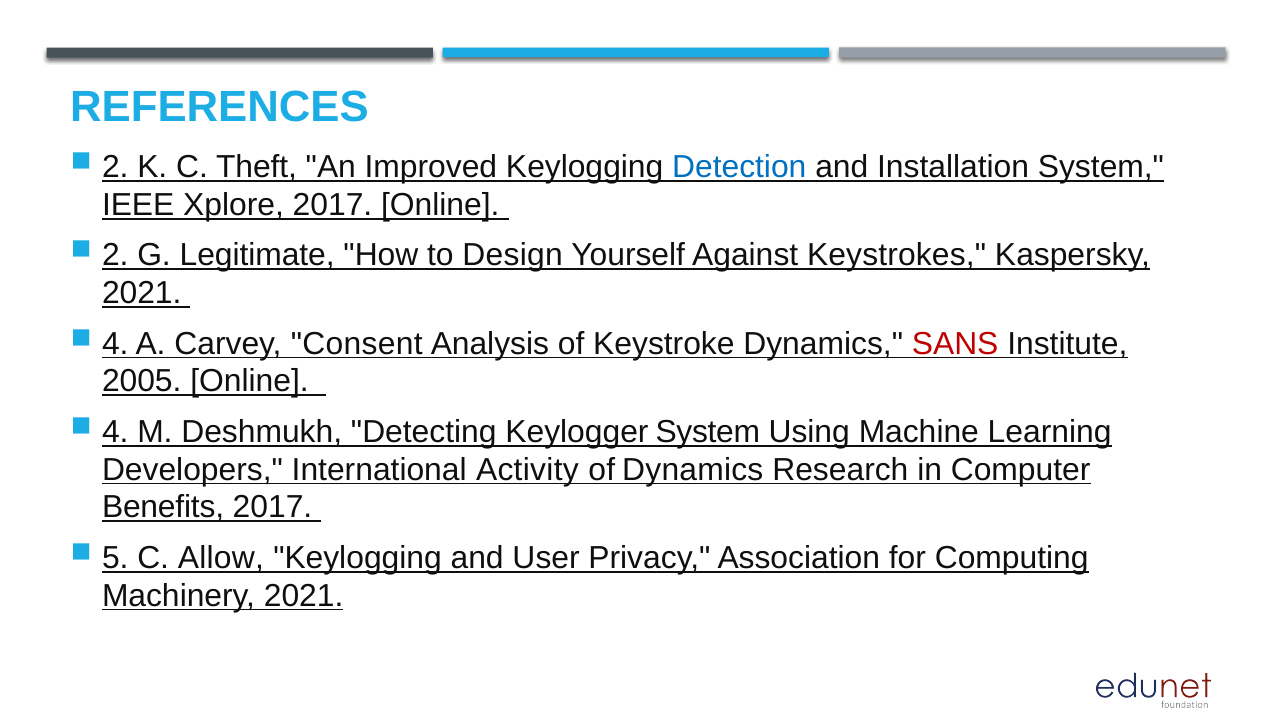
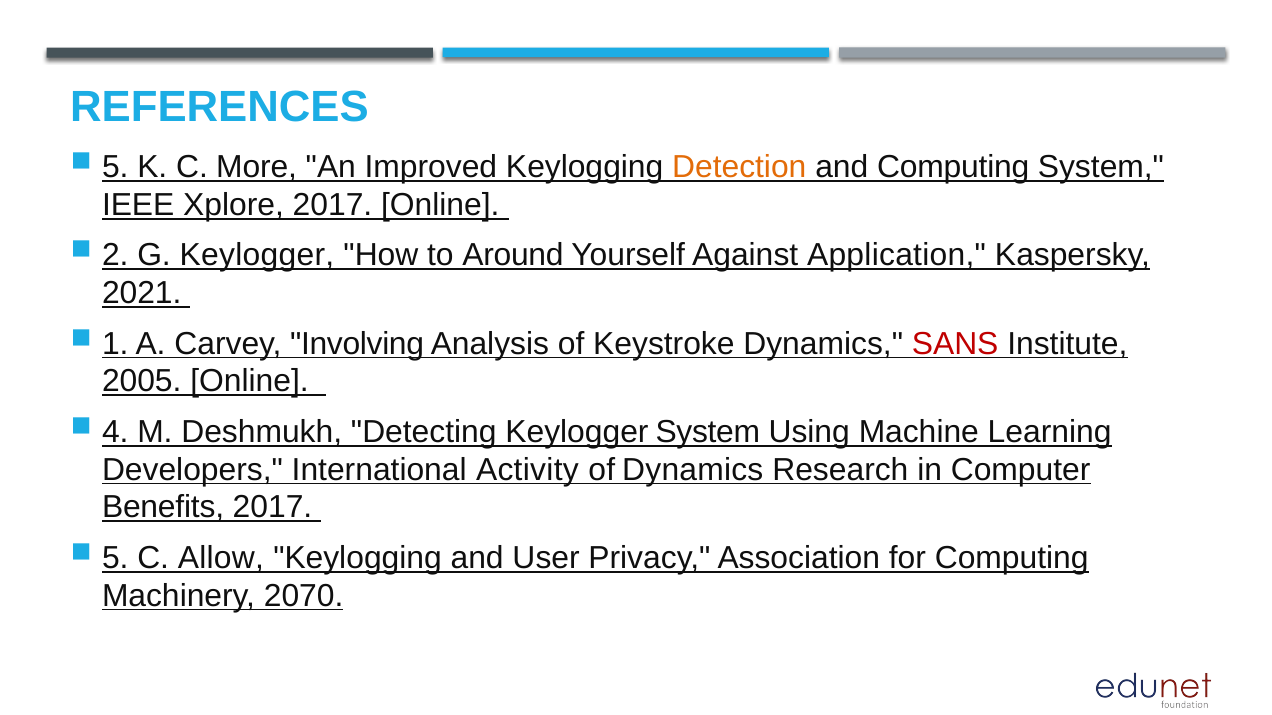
2: 2 -> 5 (115, 167)
Theft: Theft -> More (257, 167)
Detection colour: blue -> orange (739, 167)
and Installation: Installation -> Computing (953, 167)
G Legitimate: Legitimate -> Keylogger (257, 256)
Design: Design -> Around (513, 256)
Keystrokes: Keystrokes -> Application (896, 256)
4: 4 -> 1 (115, 344)
Consent: Consent -> Involving (357, 344)
Machinery 2021: 2021 -> 2070 (304, 596)
